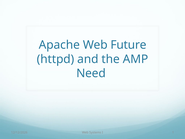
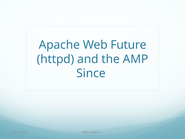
Need: Need -> Since (91, 73)
